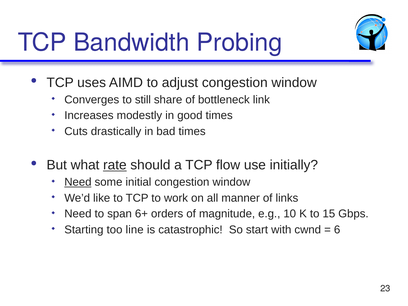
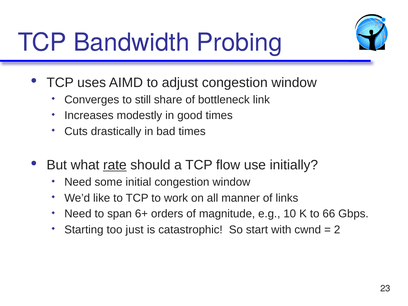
Need underline: present -> none (78, 182)
15: 15 -> 66 (329, 214)
line: line -> just (135, 230)
6: 6 -> 2 (337, 230)
